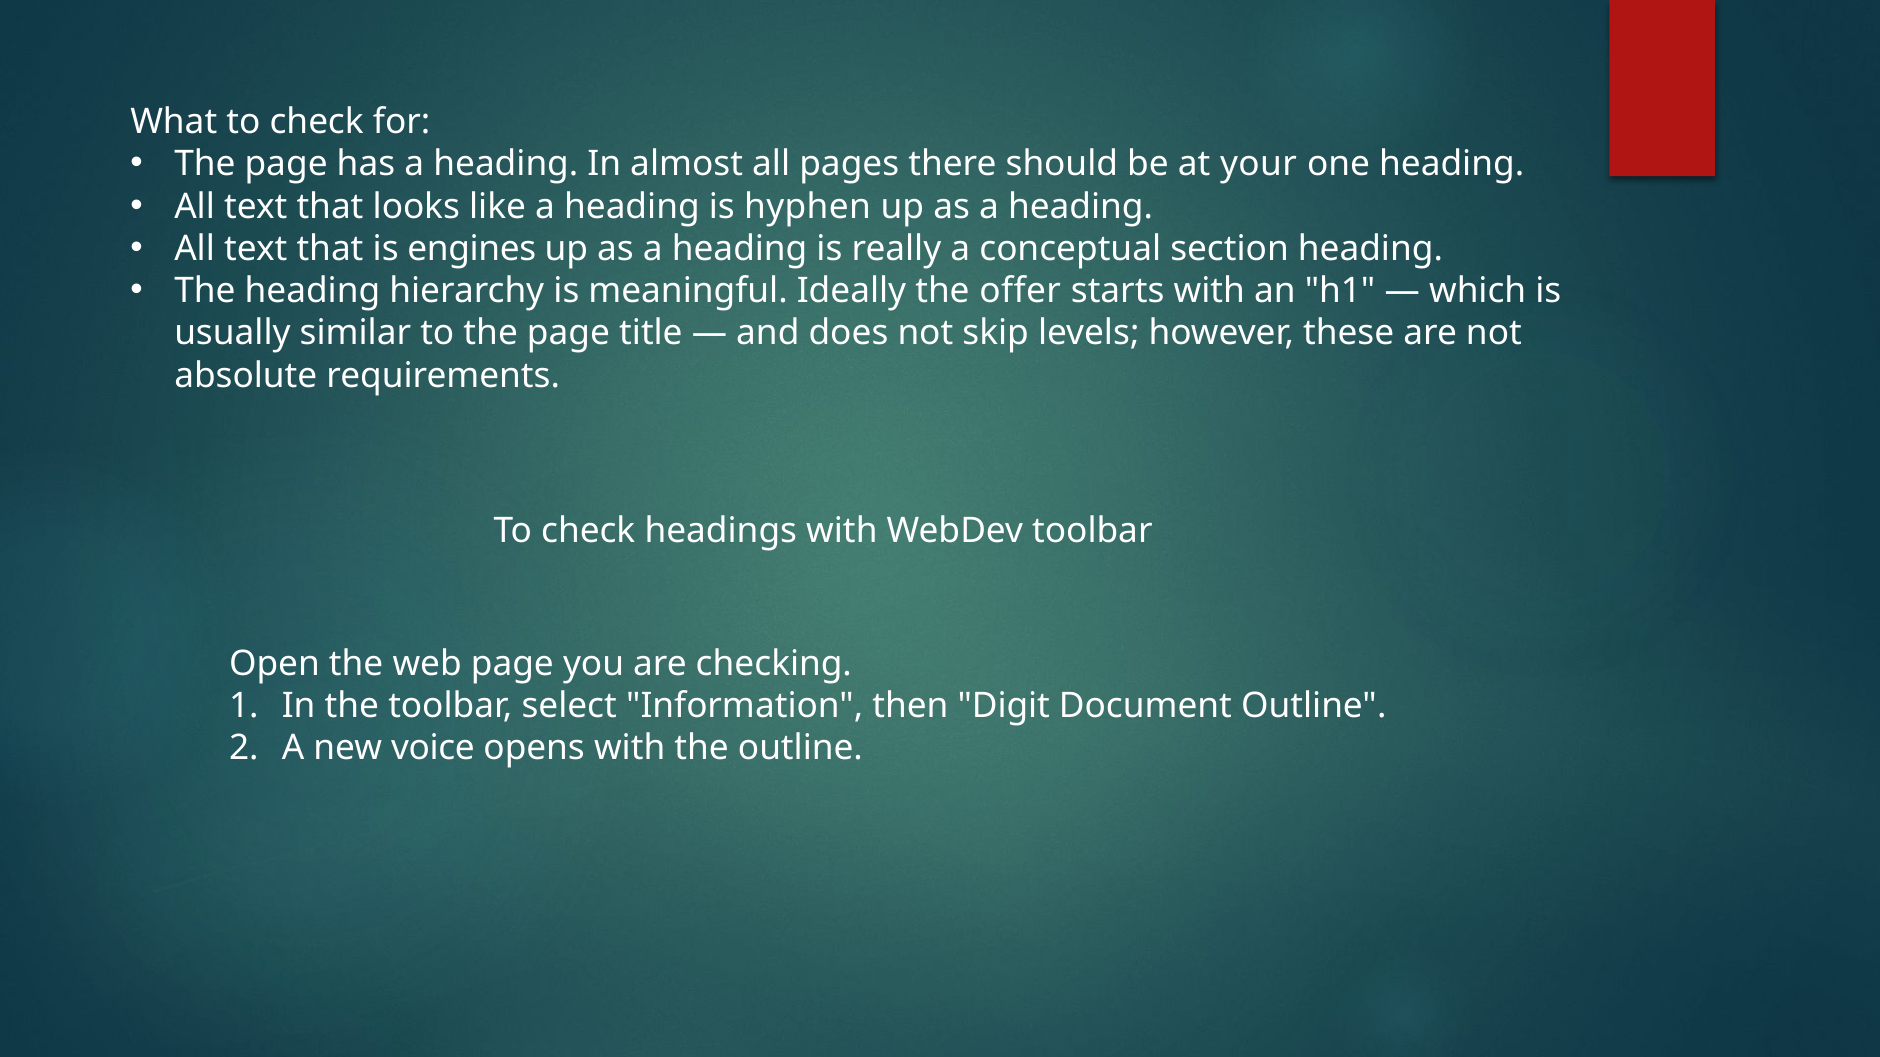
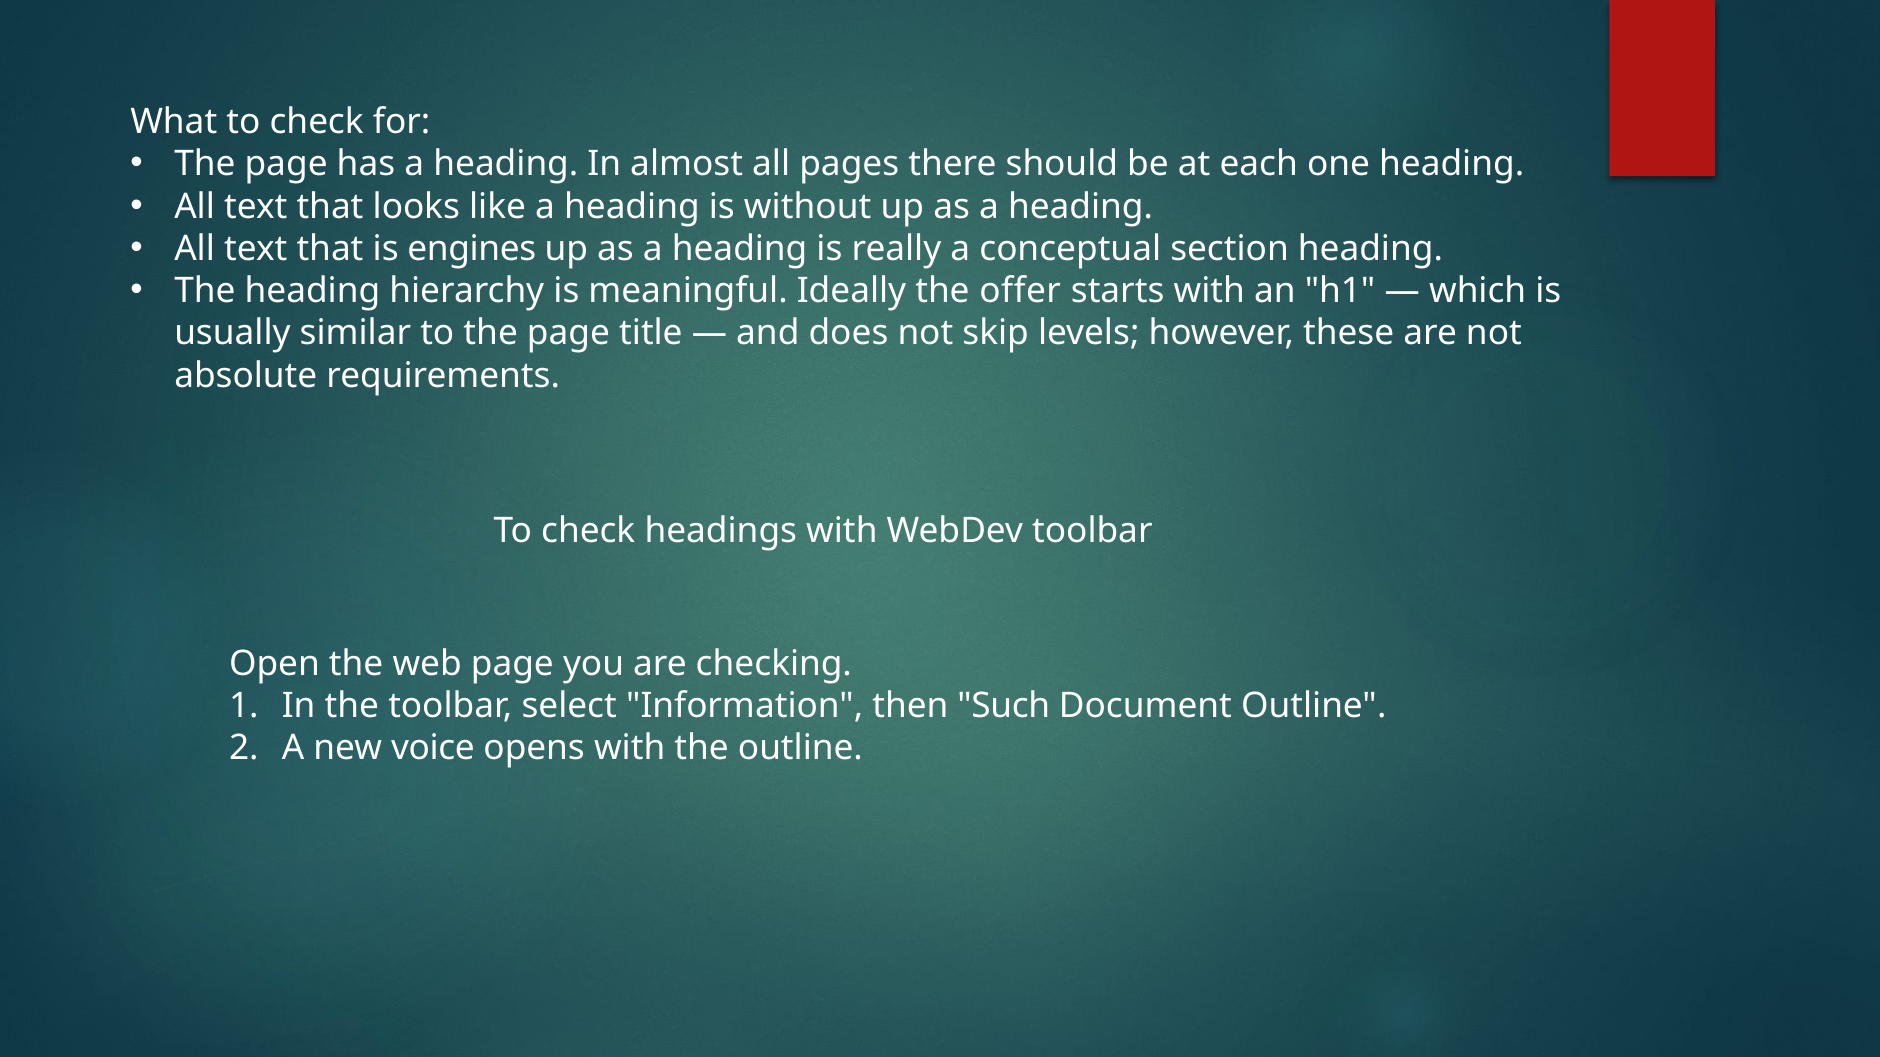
your: your -> each (1259, 164)
hyphen: hyphen -> without (808, 206)
Digit: Digit -> Such (1004, 706)
